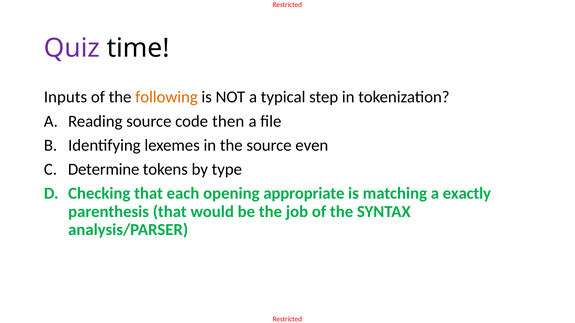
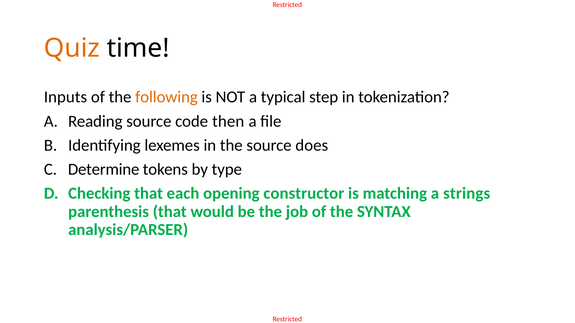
Quiz colour: purple -> orange (72, 48)
even: even -> does (312, 145)
appropriate: appropriate -> constructor (304, 194)
exactly: exactly -> strings (467, 194)
